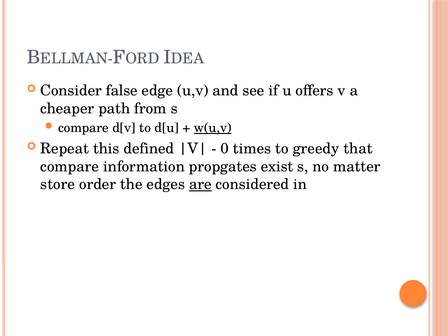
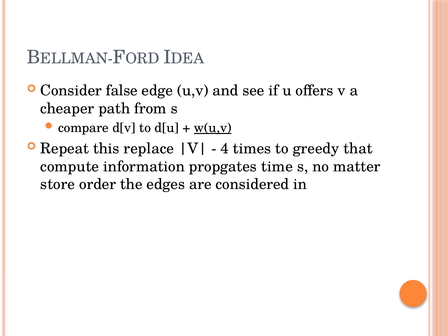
defined: defined -> replace (149, 149)
0: 0 -> 4 (225, 149)
compare: compare -> compute (70, 166)
exist: exist -> time (277, 166)
are underline: present -> none (200, 184)
